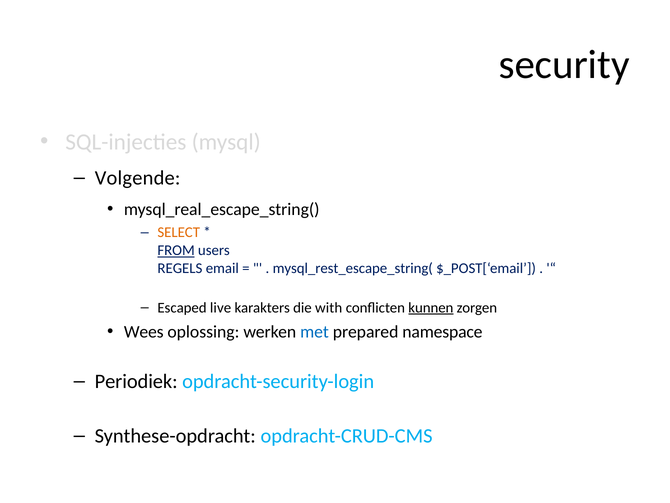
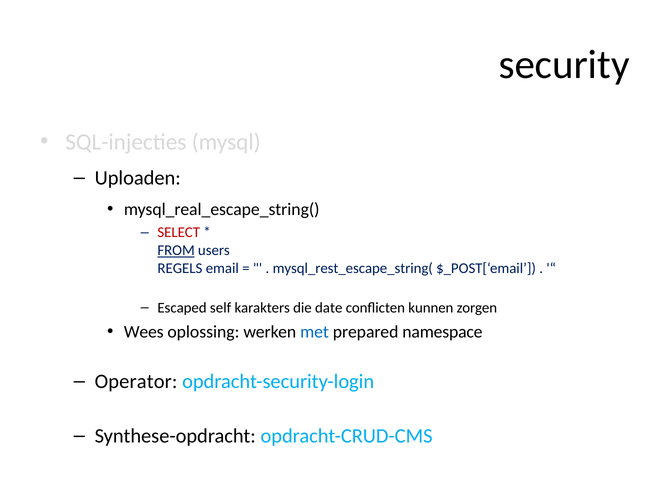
Volgende: Volgende -> Uploaden (138, 178)
SELECT colour: orange -> red (179, 232)
live: live -> self (221, 307)
with: with -> date (329, 307)
kunnen underline: present -> none (431, 307)
Periodiek: Periodiek -> Operator (136, 381)
